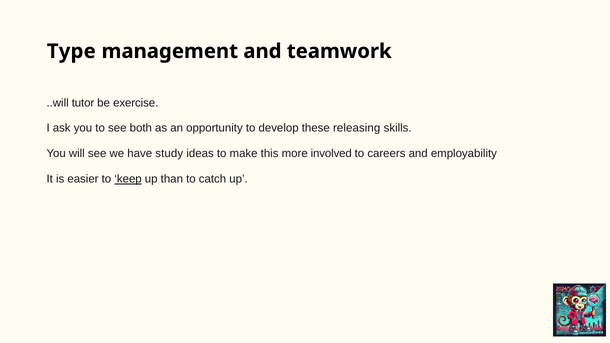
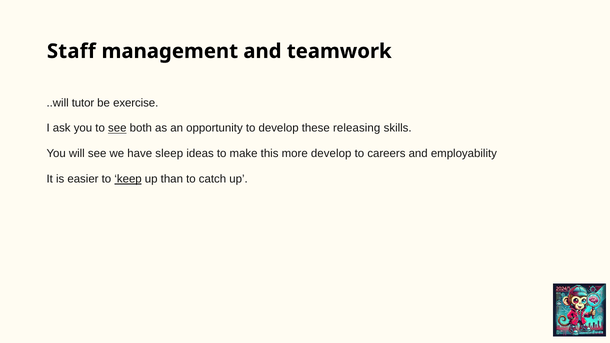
Type: Type -> Staff (71, 51)
see underline: none -> present (117, 128)
study: study -> sleep (169, 154)
more involved: involved -> develop (331, 154)
